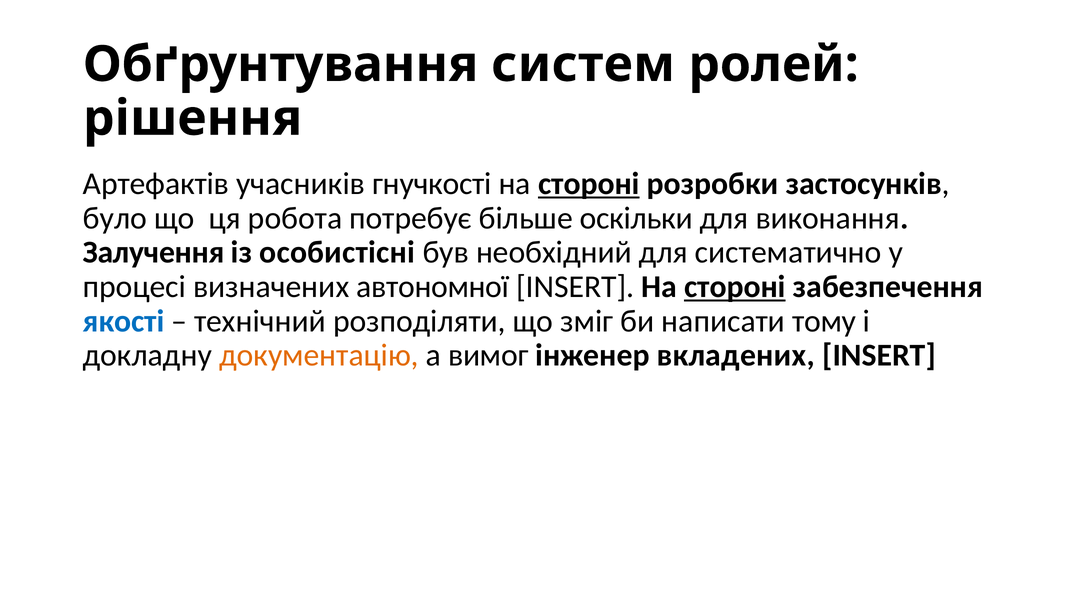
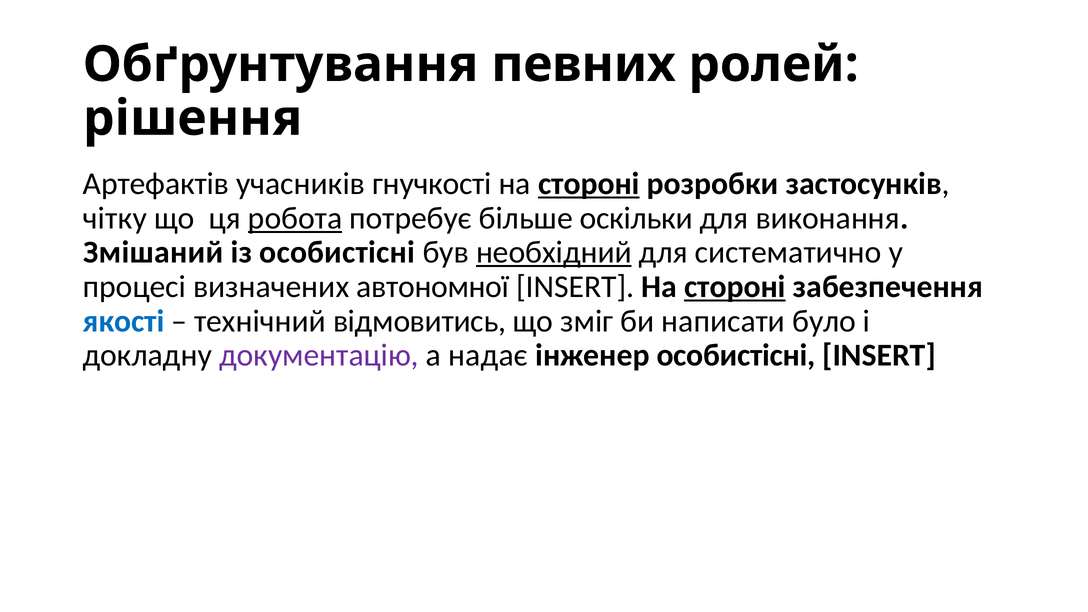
систем: систем -> певних (583, 64)
було: було -> чітку (115, 218)
робота underline: none -> present (295, 218)
Залучення: Залучення -> Змішаний (153, 253)
необхідний underline: none -> present (554, 253)
розподіляти: розподіляти -> відмовитись (420, 321)
тому: тому -> було (824, 321)
документацію colour: orange -> purple (319, 355)
вимог: вимог -> надає (488, 355)
інженер вкладених: вкладених -> особистісні (736, 355)
